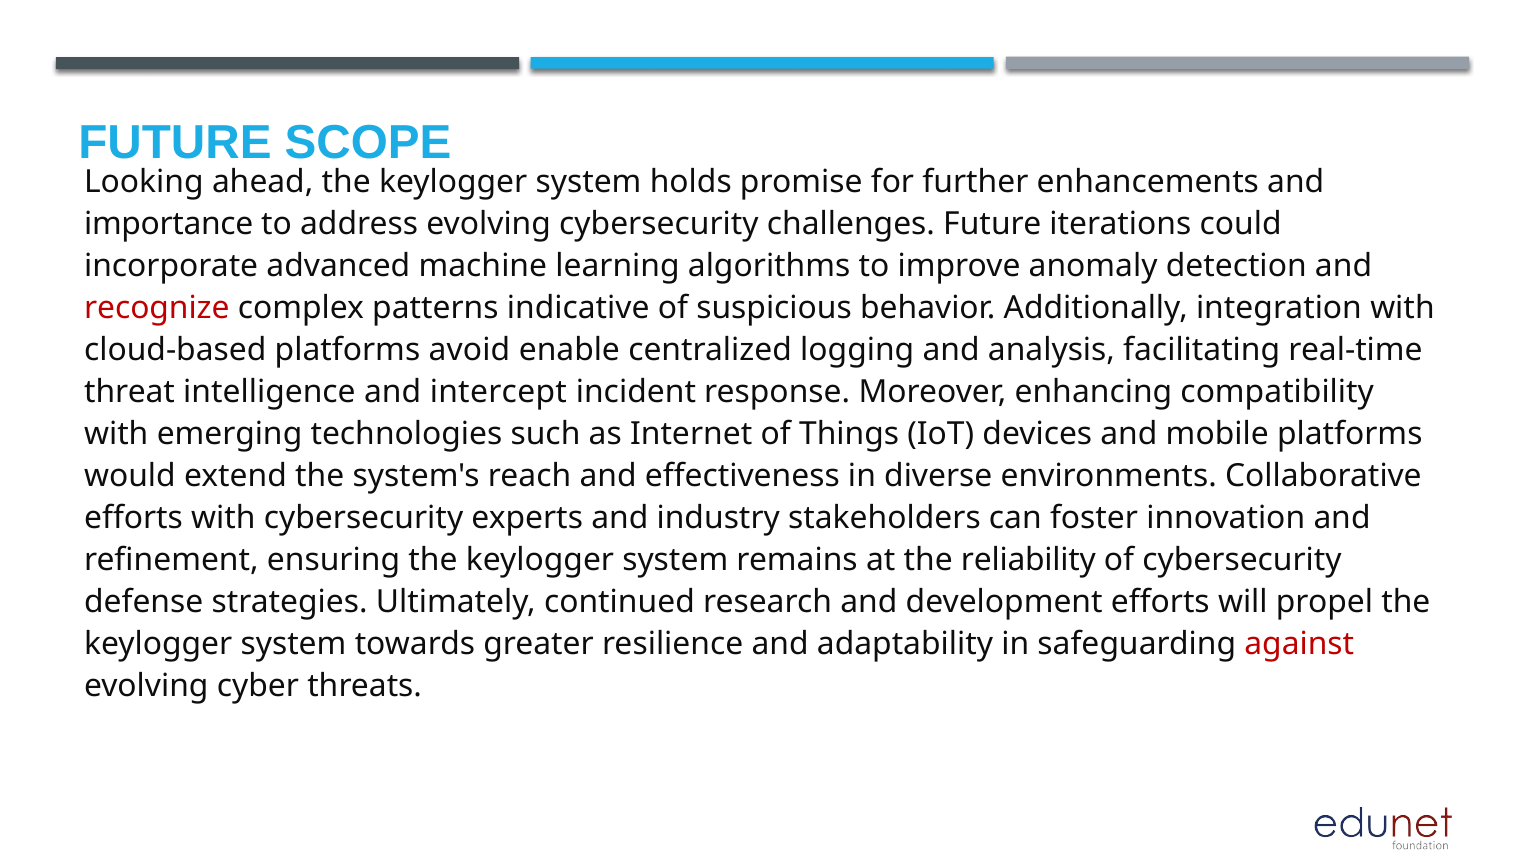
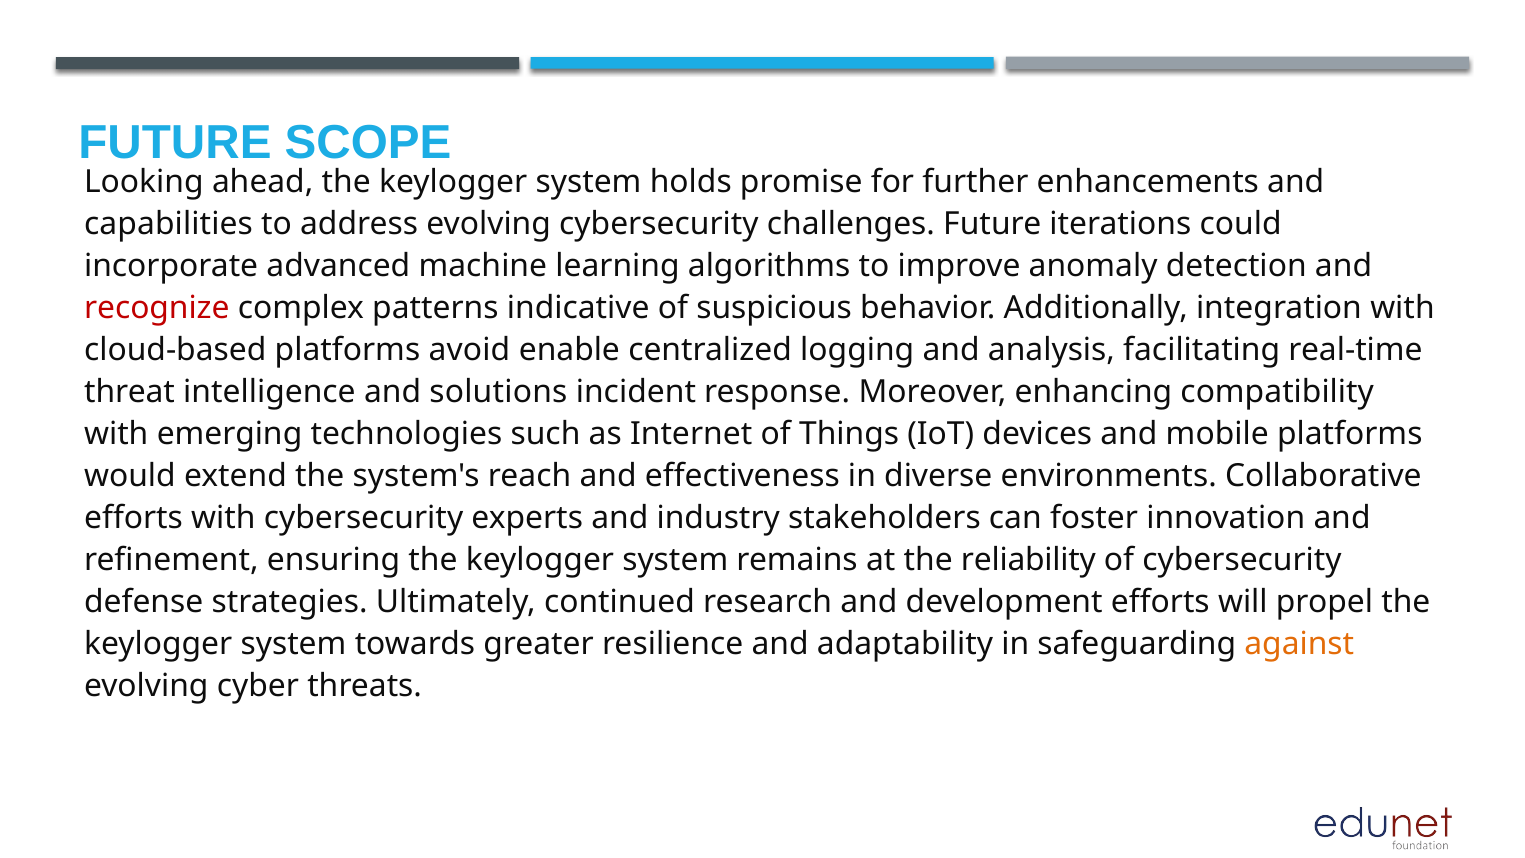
importance: importance -> capabilities (168, 224)
intercept: intercept -> solutions (498, 392)
against colour: red -> orange (1299, 644)
